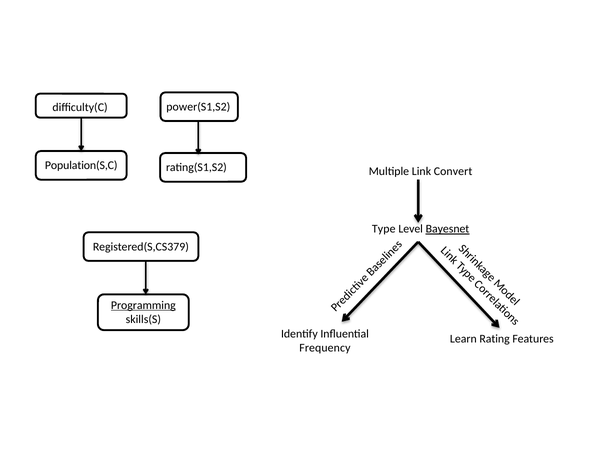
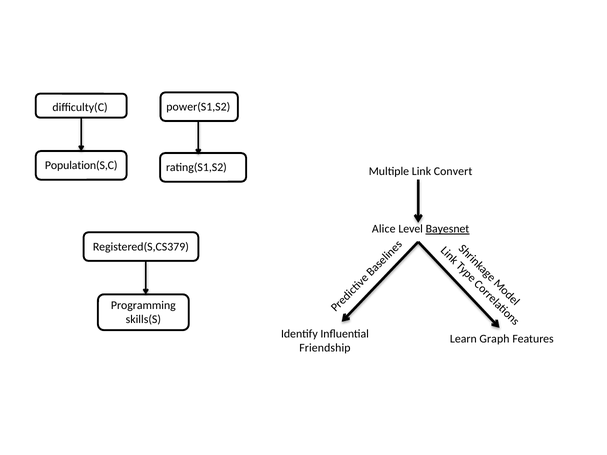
Type: Type -> Alice (384, 229)
Programming underline: present -> none (143, 305)
Rating: Rating -> Graph (494, 339)
Frequency: Frequency -> Friendship (325, 348)
